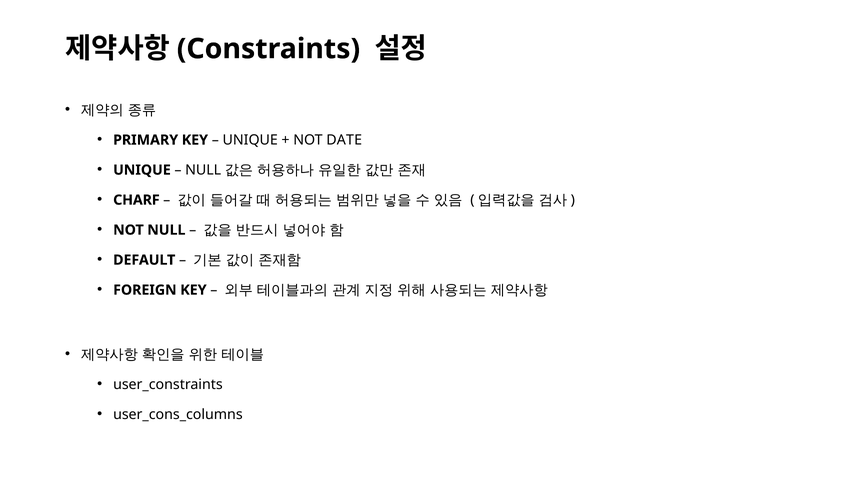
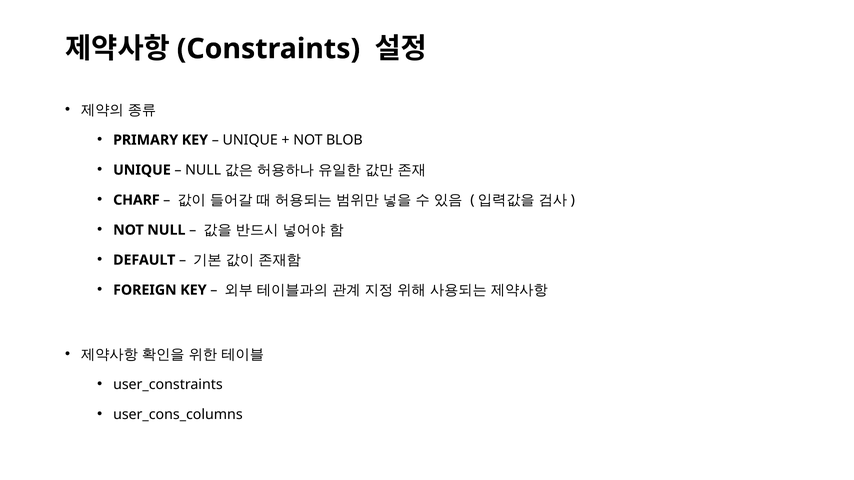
DATE: DATE -> BLOB (344, 140)
